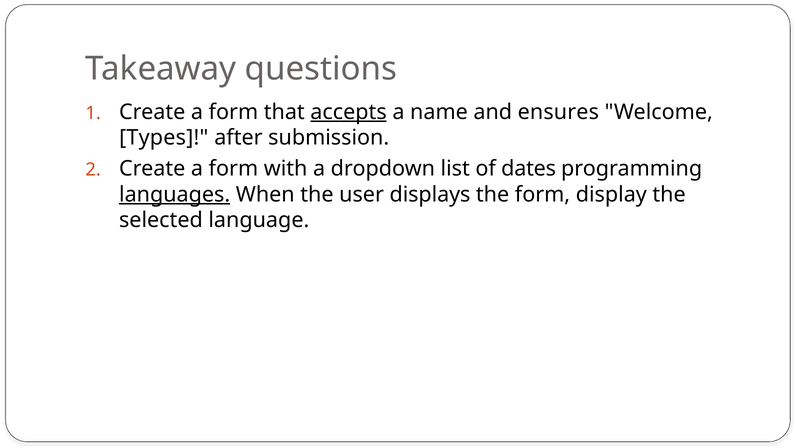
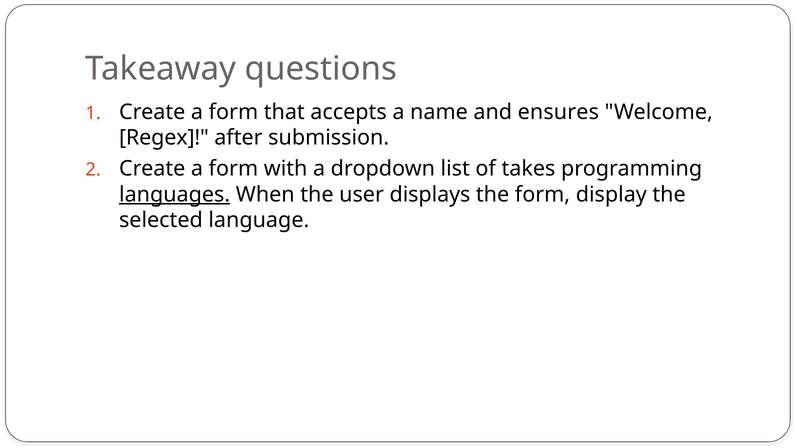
accepts underline: present -> none (349, 112)
Types: Types -> Regex (164, 138)
dates: dates -> takes (528, 168)
